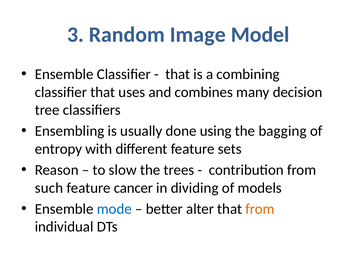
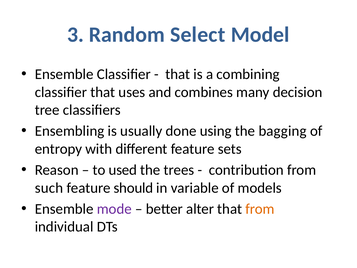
Image: Image -> Select (198, 35)
slow: slow -> used (123, 170)
cancer: cancer -> should (133, 188)
dividing: dividing -> variable (195, 188)
mode colour: blue -> purple (114, 209)
